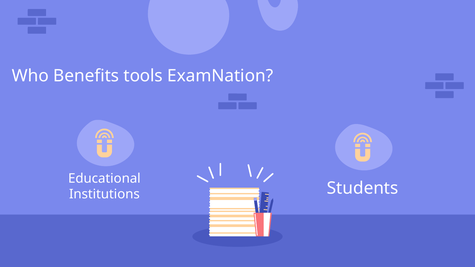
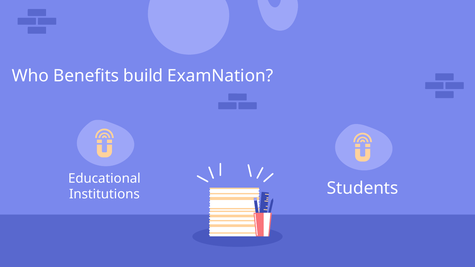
tools: tools -> build (143, 76)
